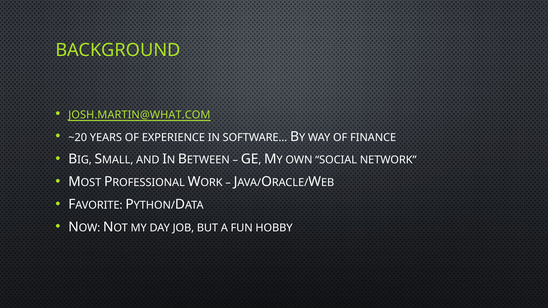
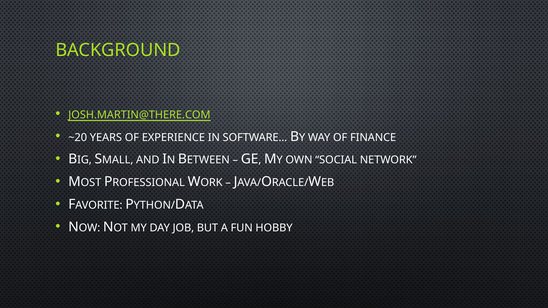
JOSH.MARTIN@WHAT.COM: JOSH.MARTIN@WHAT.COM -> JOSH.MARTIN@THERE.COM (139, 115)
